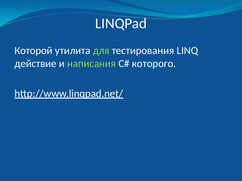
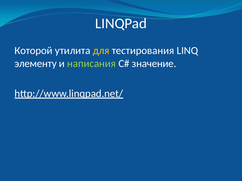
для colour: light green -> yellow (101, 51)
действие: действие -> элементу (36, 64)
которого: которого -> значение (154, 64)
